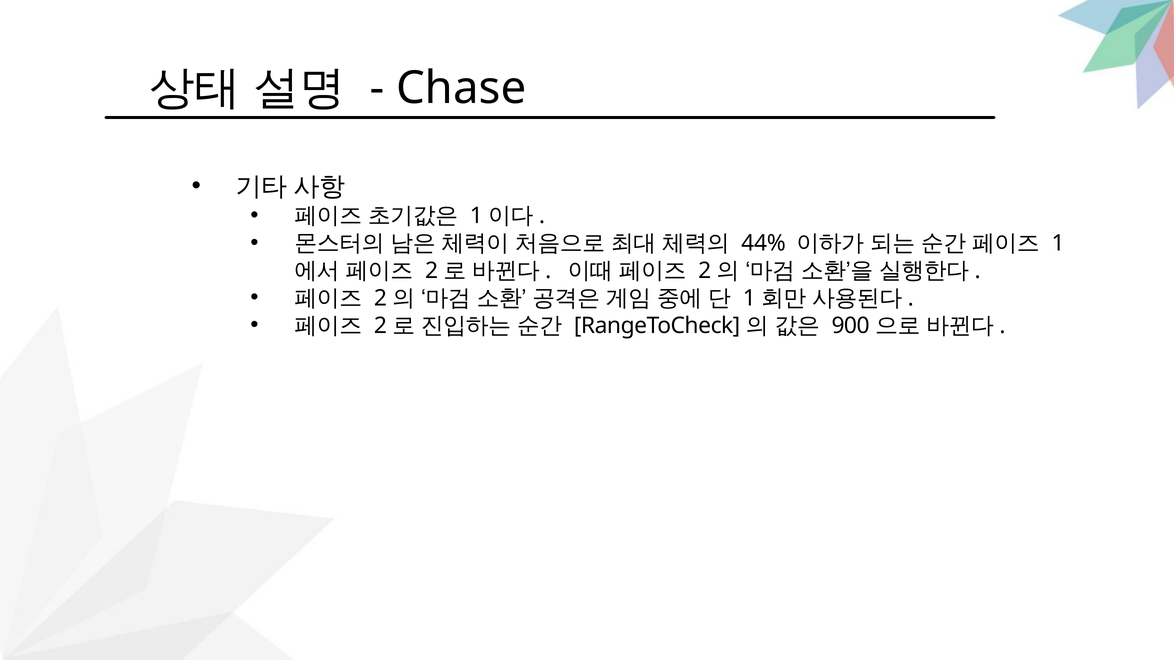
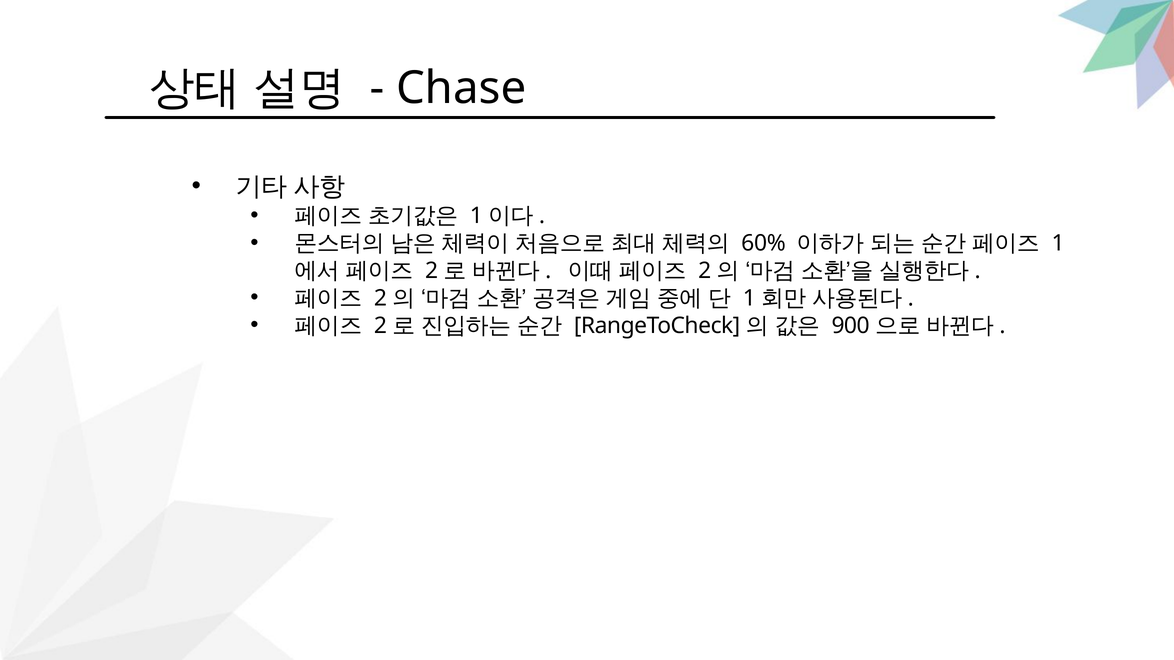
44%: 44% -> 60% (763, 243)
